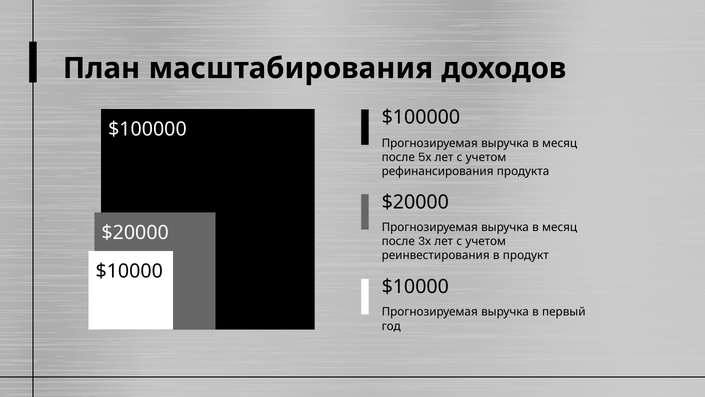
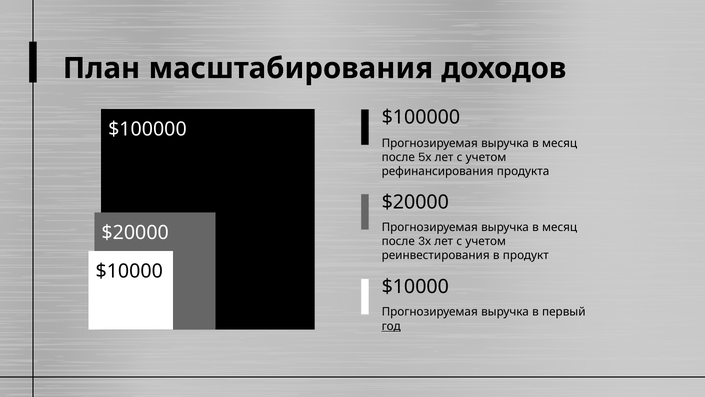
год underline: none -> present (391, 326)
